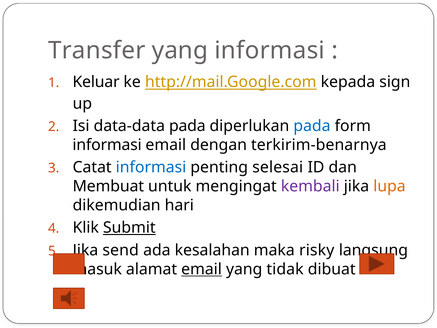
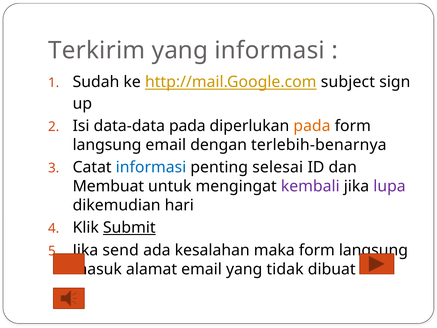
Transfer: Transfer -> Terkirim (97, 51)
Keluar: Keluar -> Sudah (96, 82)
kepada: kepada -> subject (348, 82)
pada colour: blue -> orange (312, 126)
informasi: informasi -> langsung (107, 145)
terkirim-benarnya: terkirim-benarnya -> terlebih-benarnya (319, 145)
lupa colour: orange -> purple (389, 186)
maka risky: risky -> form (317, 250)
email underline: present -> none (202, 269)
